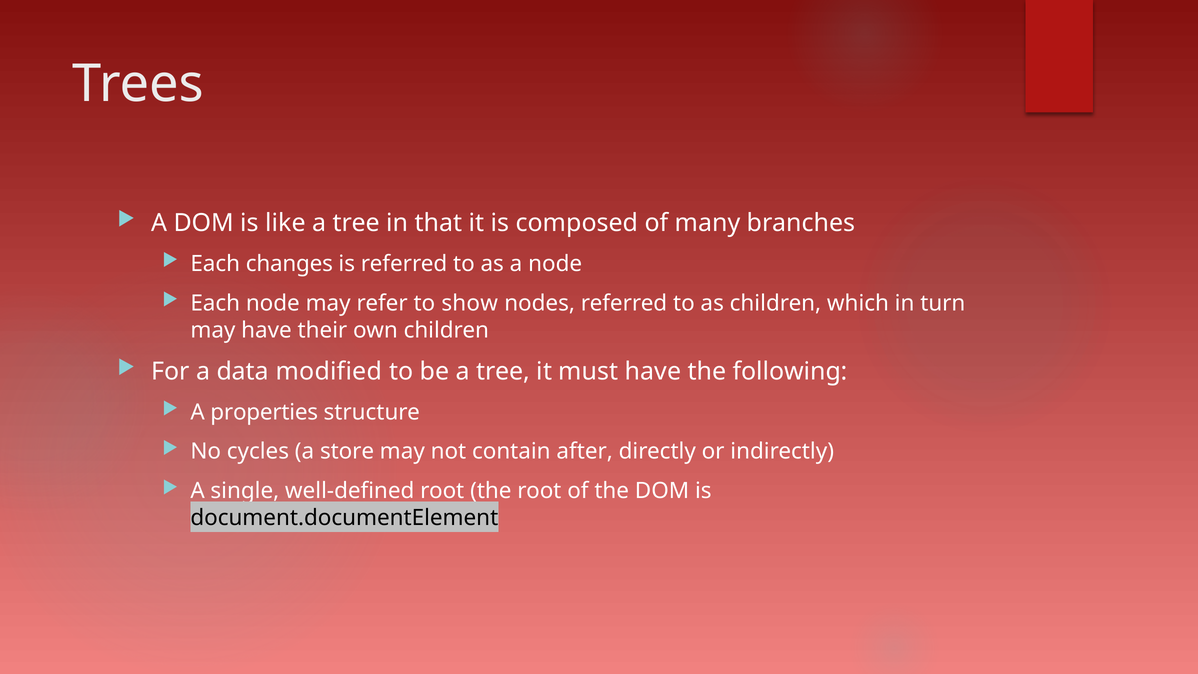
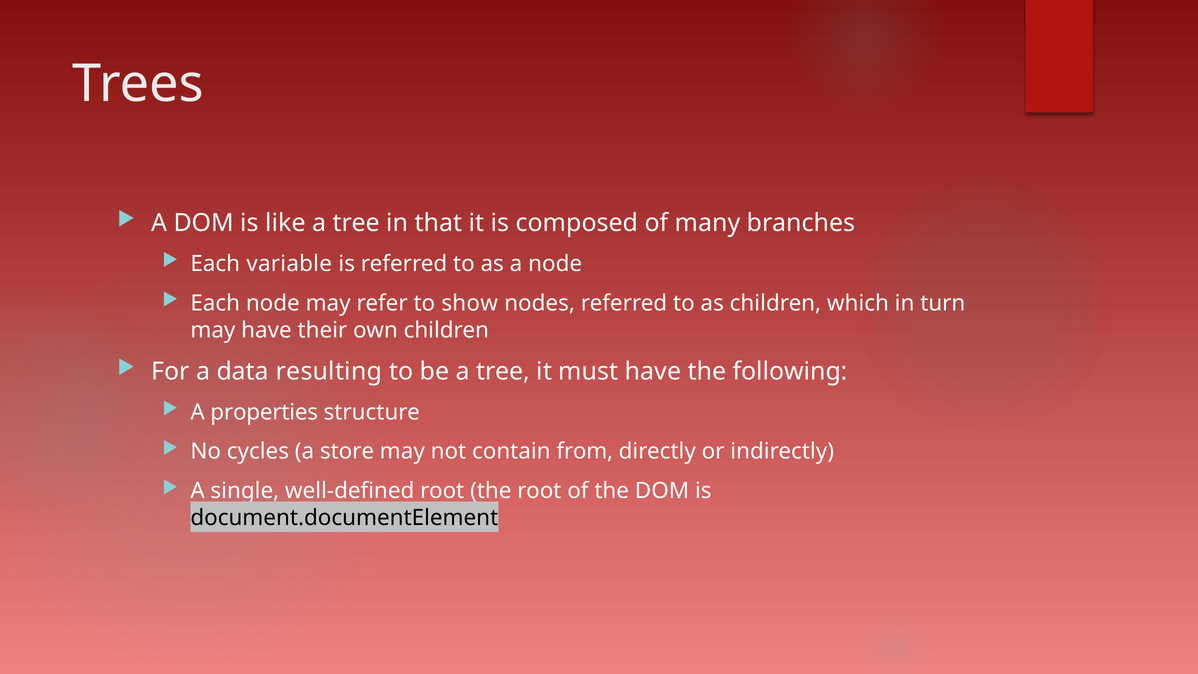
changes: changes -> variable (289, 264)
modified: modified -> resulting (329, 371)
after: after -> from (585, 451)
